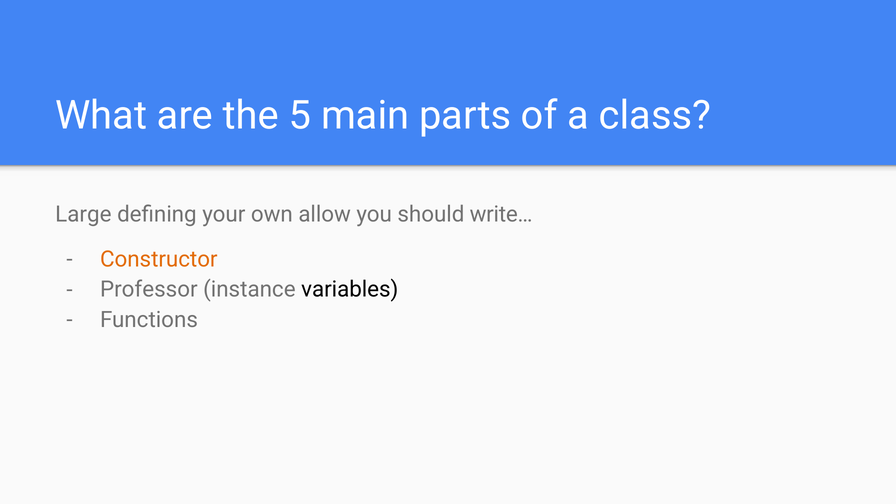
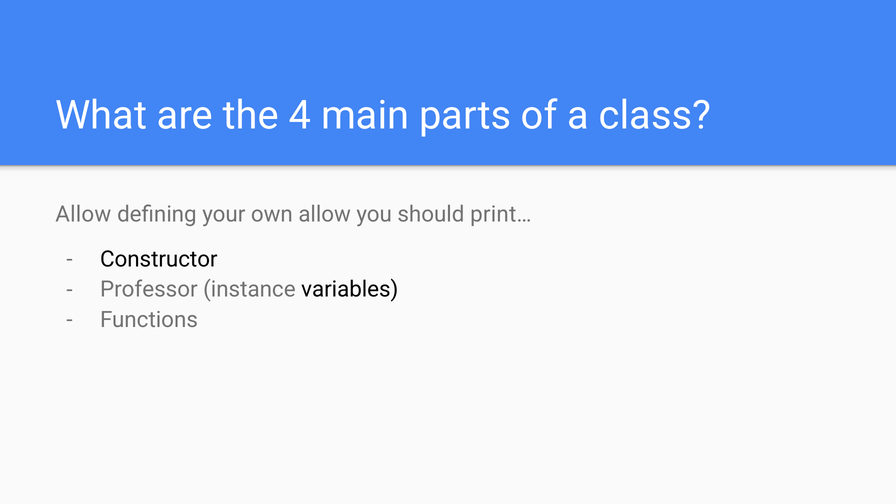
5: 5 -> 4 (300, 116)
Large: Large -> Allow (83, 214)
write…: write… -> print… (501, 214)
Constructor colour: orange -> black (159, 259)
